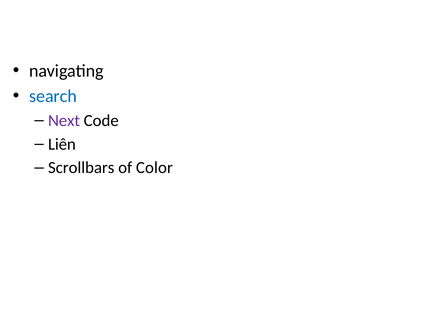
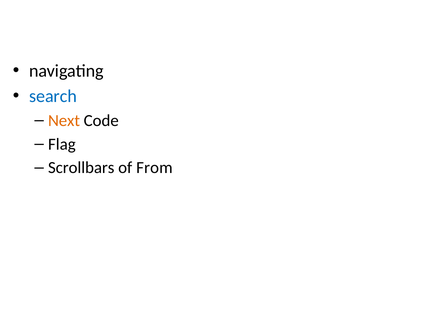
Next colour: purple -> orange (64, 120)
Liên: Liên -> Flag (62, 144)
Color: Color -> From (154, 168)
